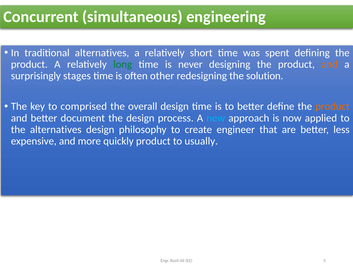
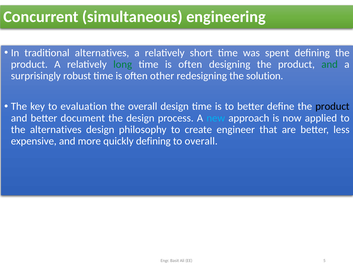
never: never -> often (190, 64)
and colour: orange -> green (330, 64)
stages: stages -> robust (77, 76)
comprised: comprised -> evaluation (84, 106)
product colour: orange -> black (332, 106)
quickly product: product -> defining (153, 141)
to usually: usually -> overall (201, 141)
